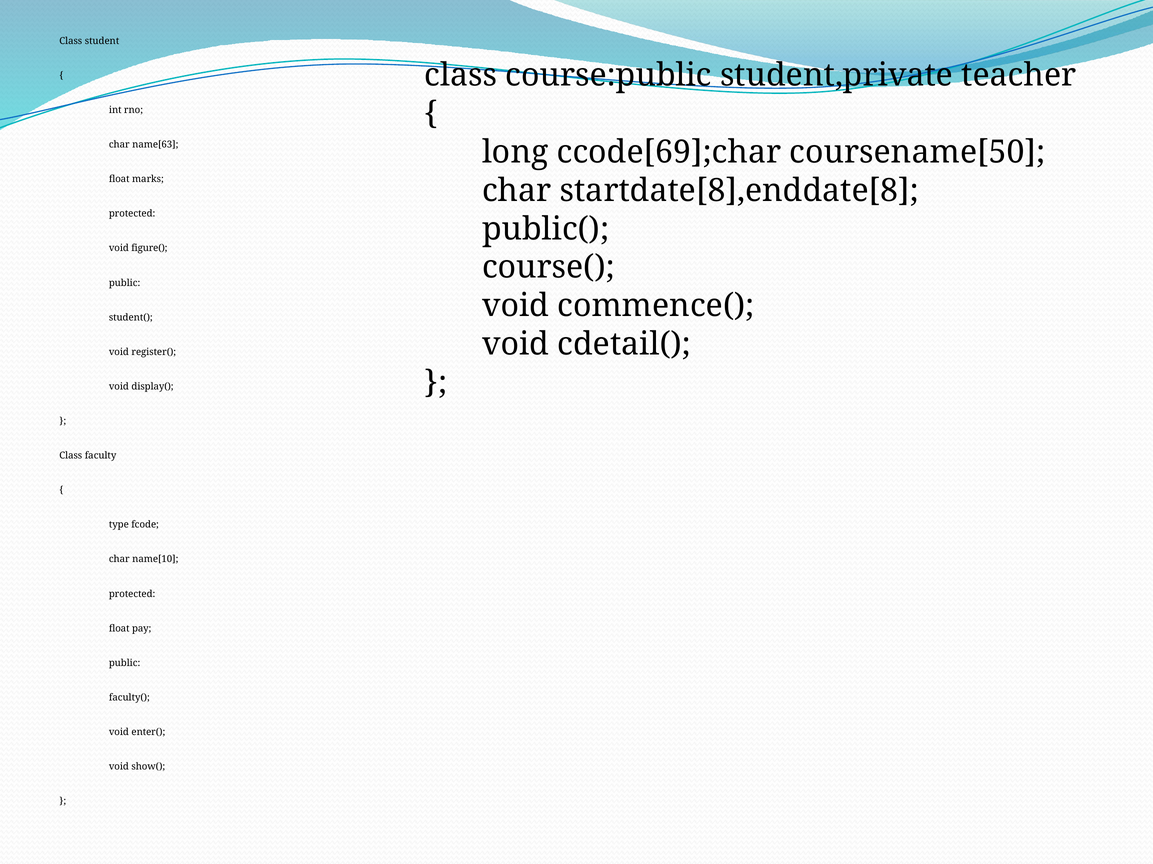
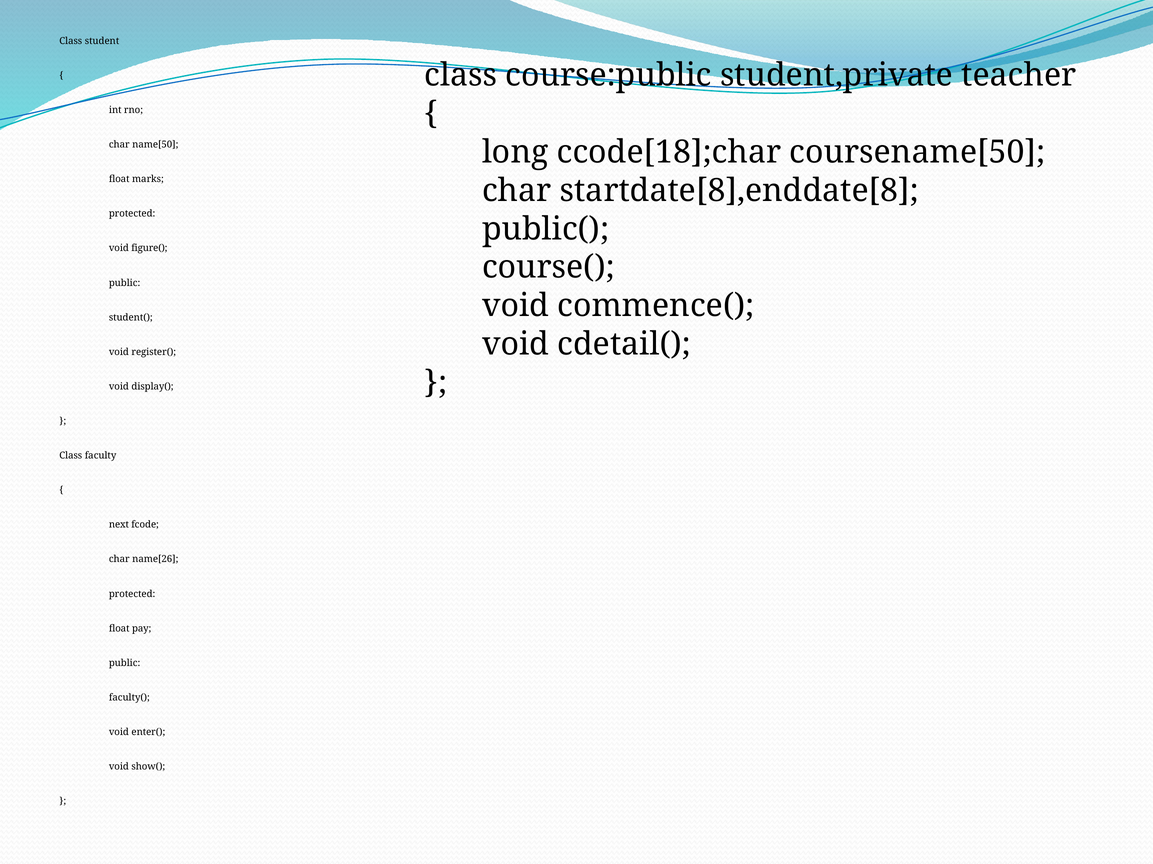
name[63: name[63 -> name[50 (155, 145)
ccode[69];char: ccode[69];char -> ccode[18];char (669, 152)
type: type -> next (119, 525)
name[10: name[10 -> name[26 (155, 560)
